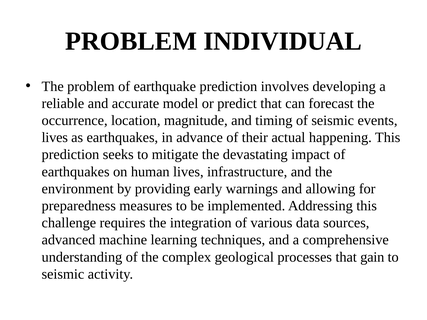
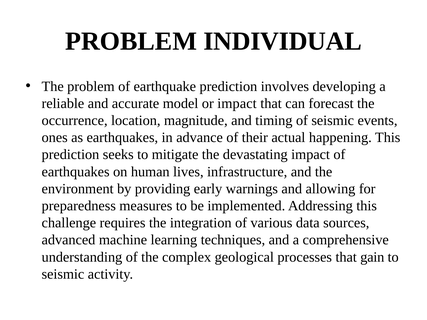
or predict: predict -> impact (237, 103)
lives: lives -> ones (55, 138)
